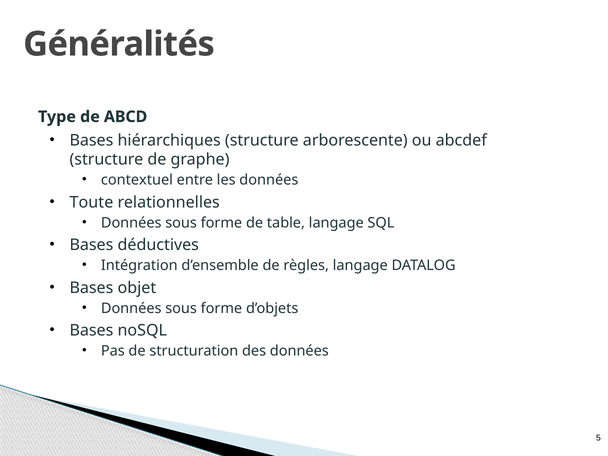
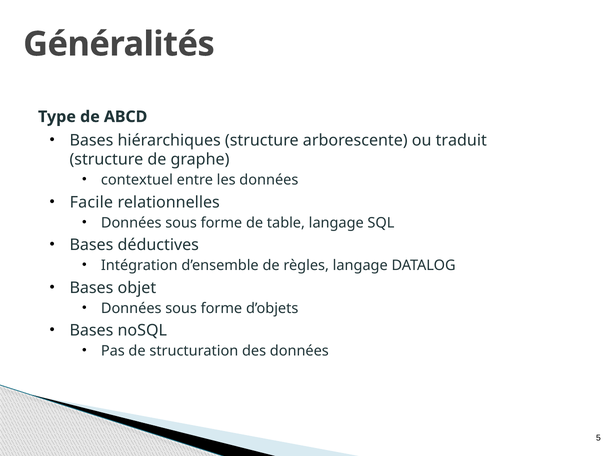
abcdef: abcdef -> traduit (461, 140)
Toute: Toute -> Facile (91, 202)
